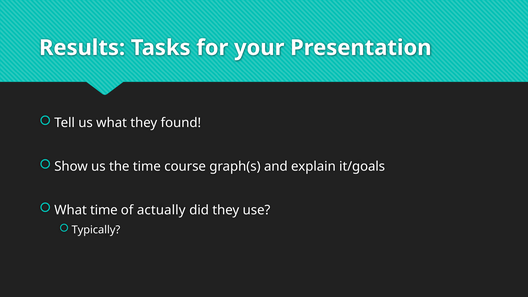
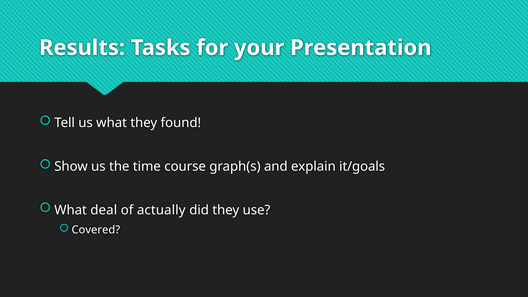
What time: time -> deal (104, 210)
Typically: Typically -> Covered (96, 230)
